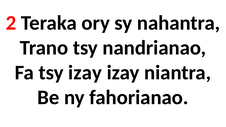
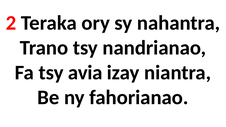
tsy izay: izay -> avia (85, 73)
